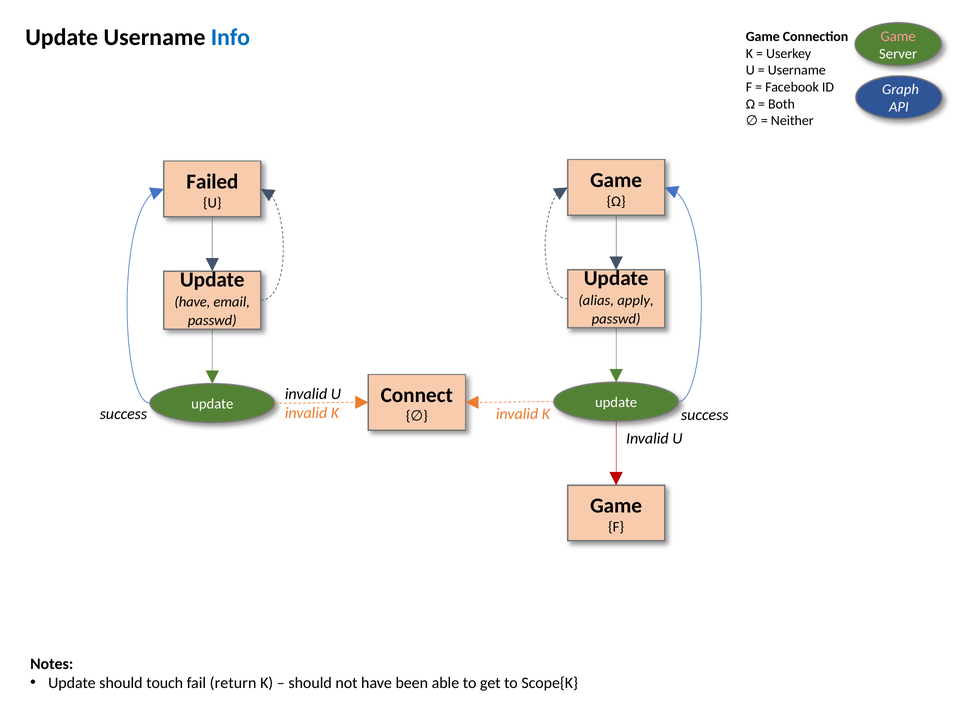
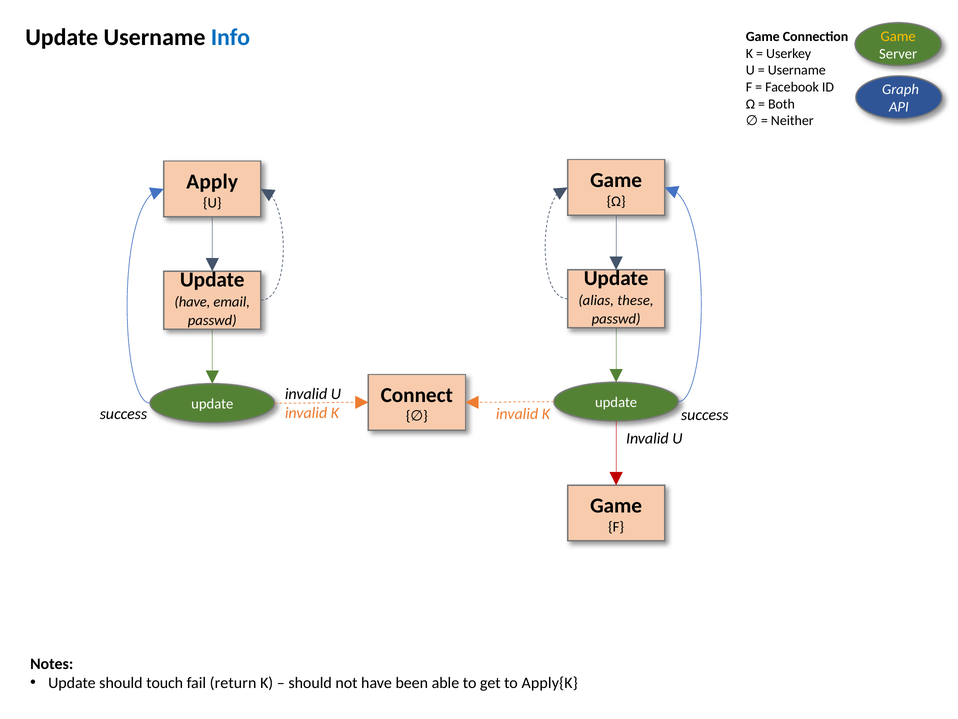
Game colour: pink -> yellow (898, 36)
Failed: Failed -> Apply (212, 181)
apply: apply -> these (635, 300)
Scope{K: Scope{K -> Apply{K (550, 682)
